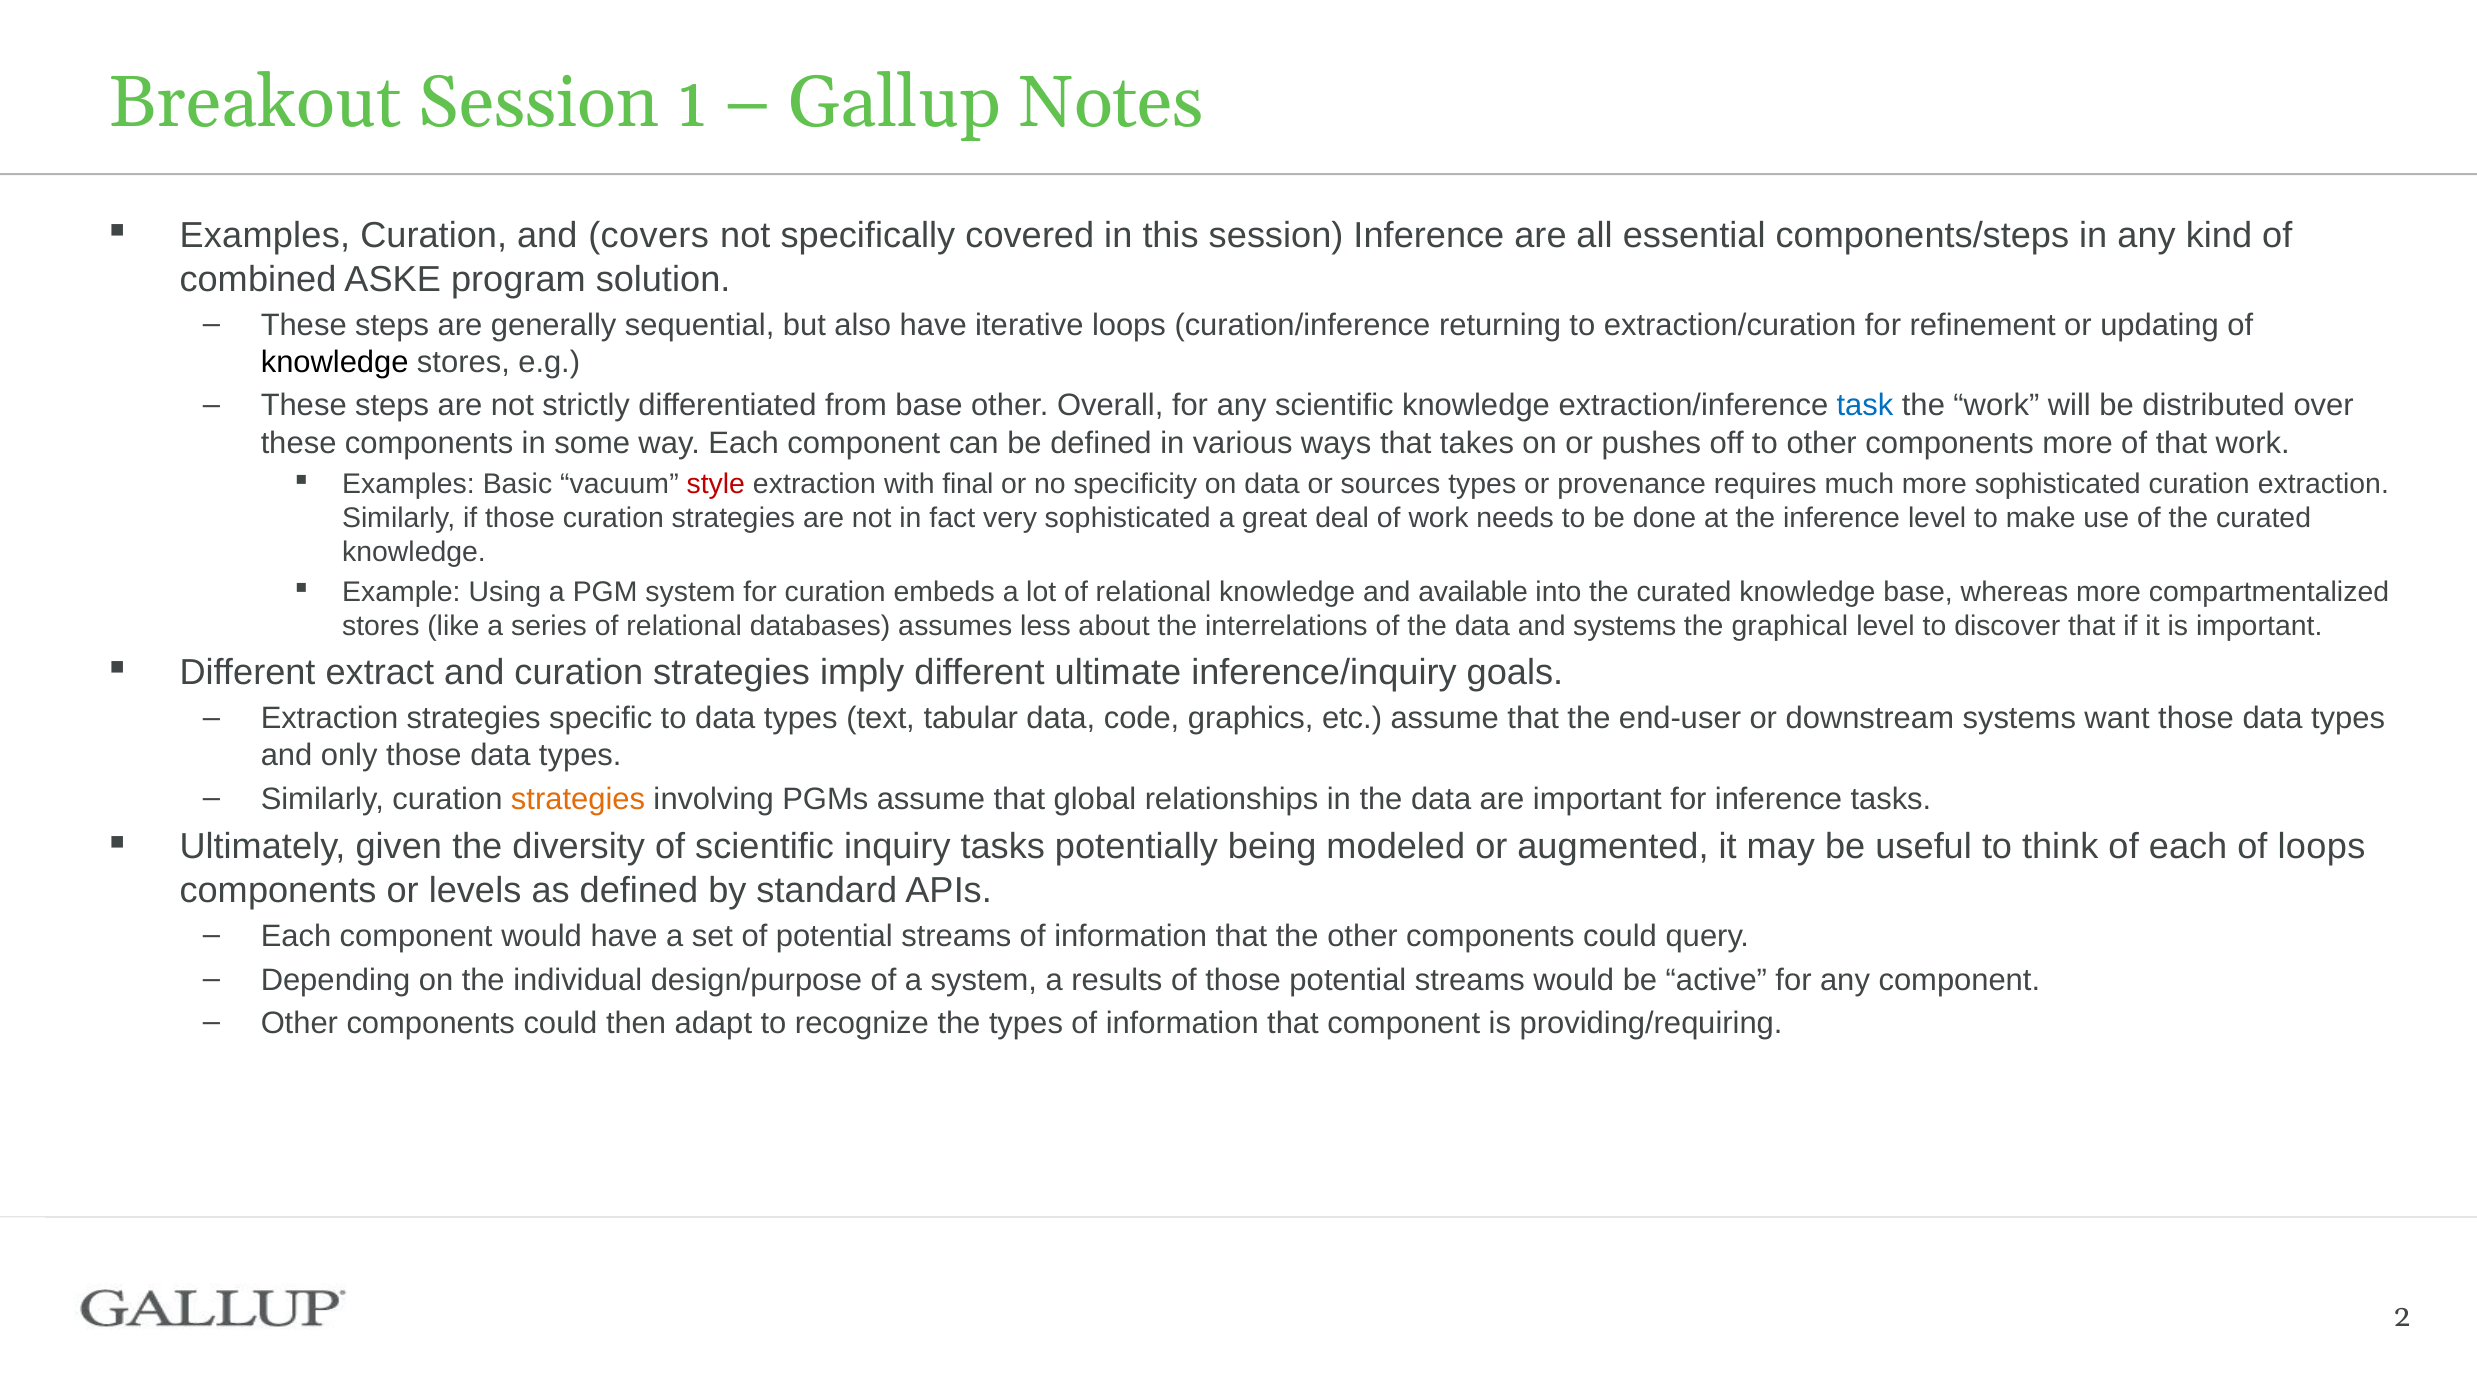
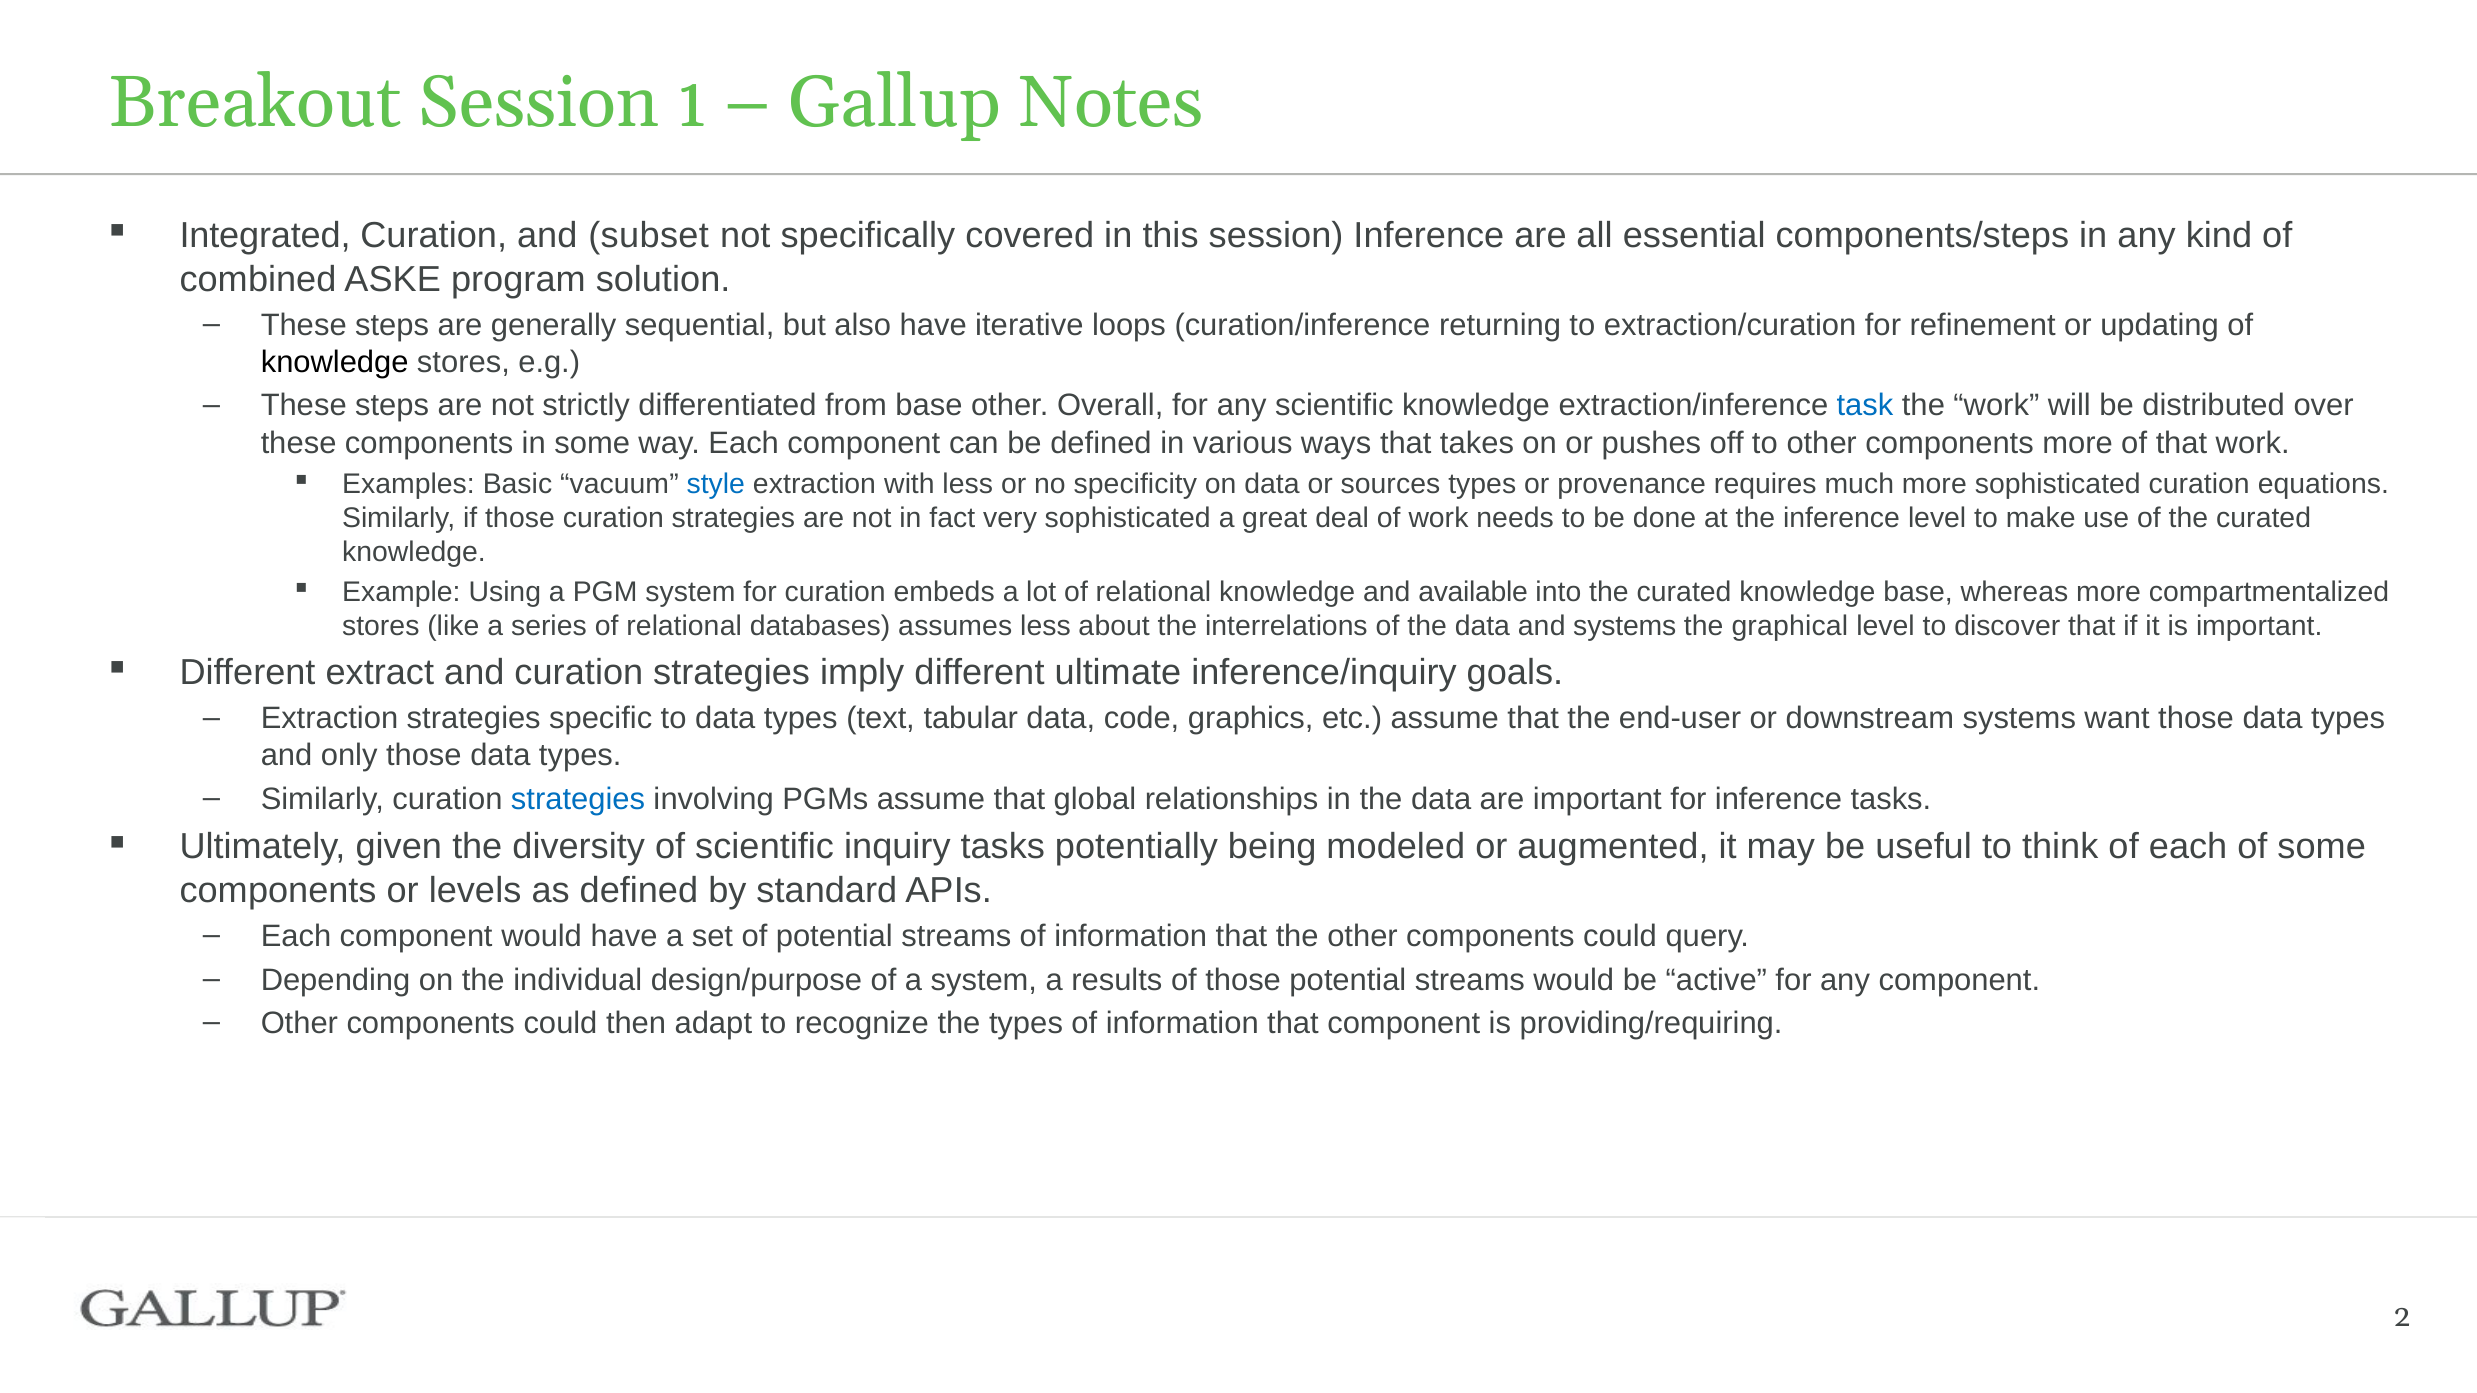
Examples: Examples -> Integrated (265, 236)
covers: covers -> subset (649, 236)
style colour: red -> blue (716, 484)
with final: final -> less (968, 484)
curation extraction: extraction -> equations (2323, 484)
strategies colour: orange -> blue (578, 799)
of loops: loops -> some (2322, 847)
